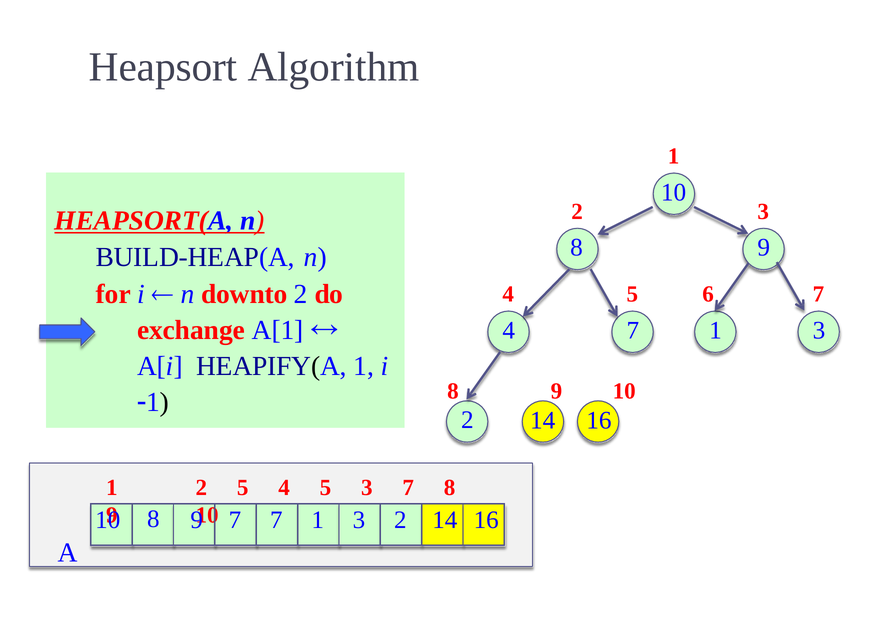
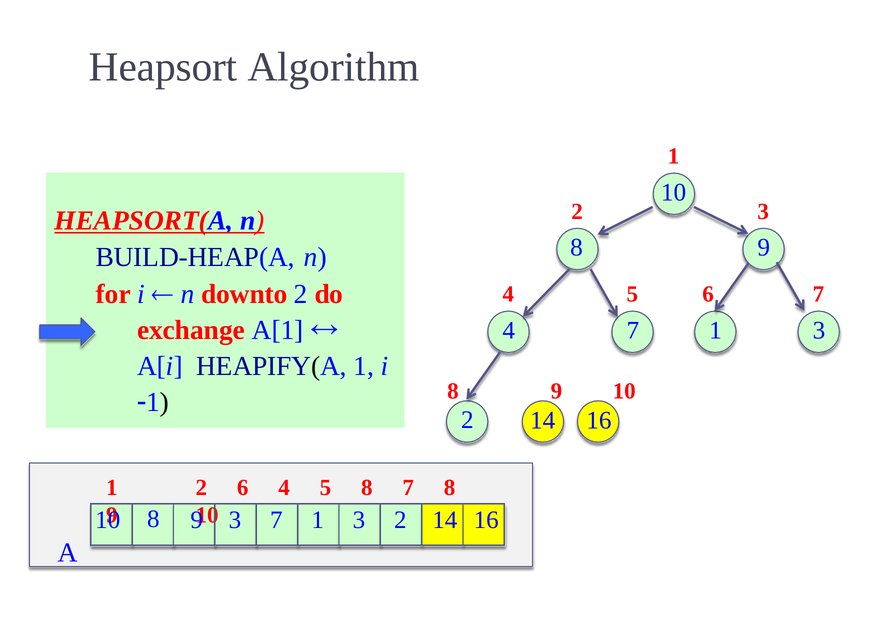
5: 5 -> 6 (243, 487)
5 3: 3 -> 8 (367, 487)
7: 7 -> 3 (235, 520)
